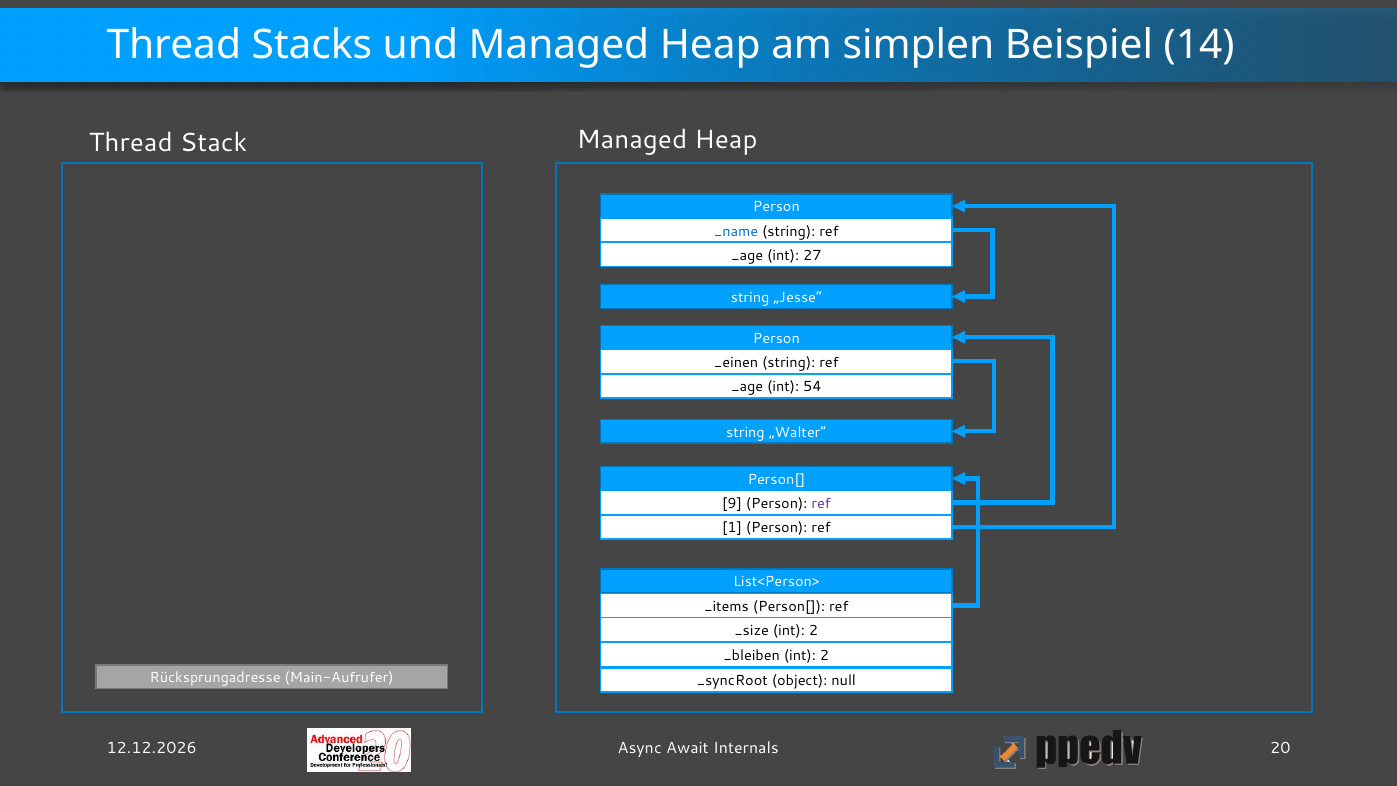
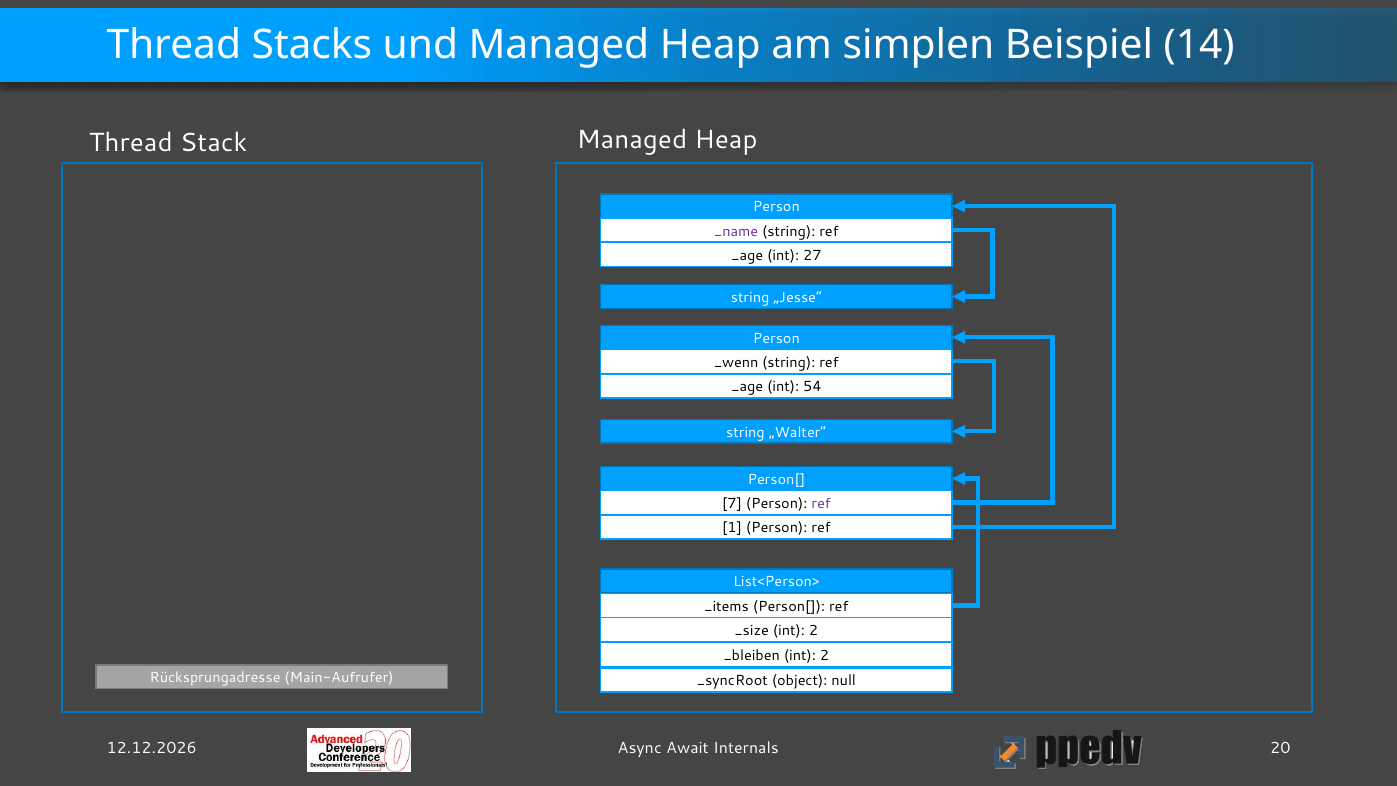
_name colour: blue -> purple (736, 231)
_einen: _einen -> _wenn (736, 362)
9: 9 -> 7 (732, 503)
